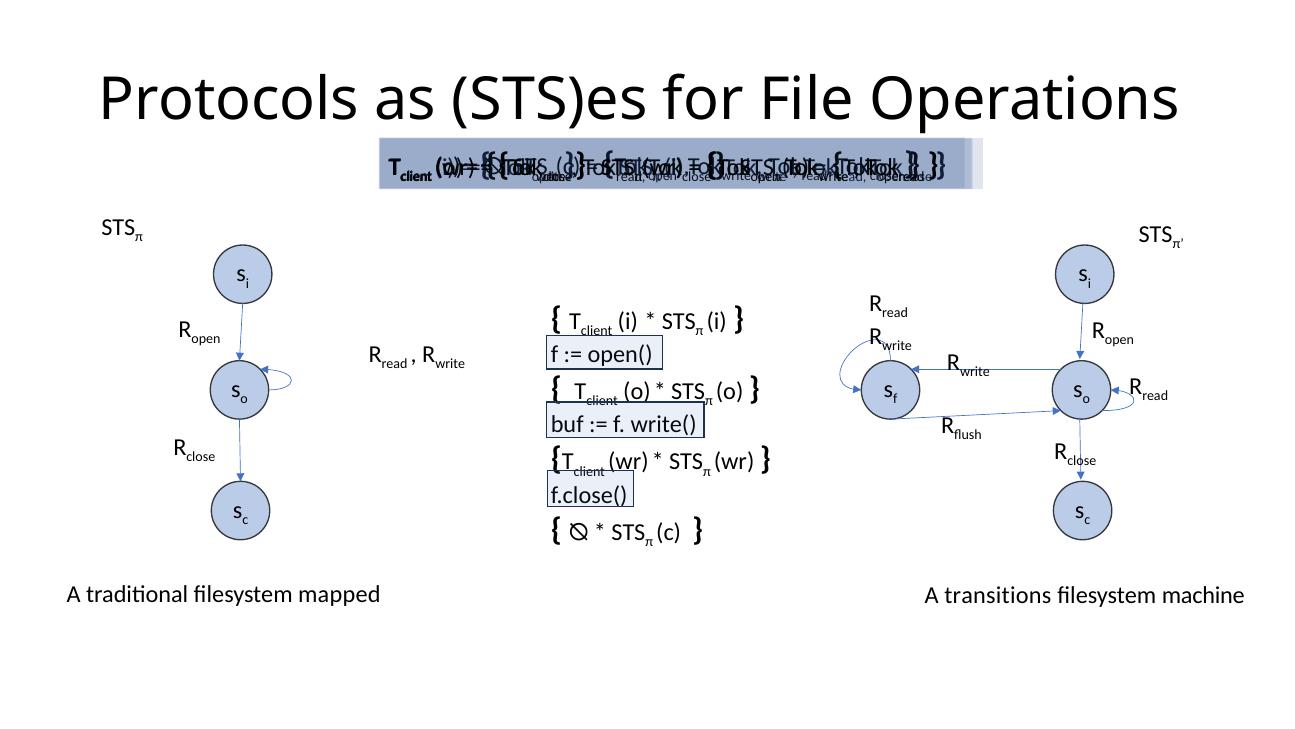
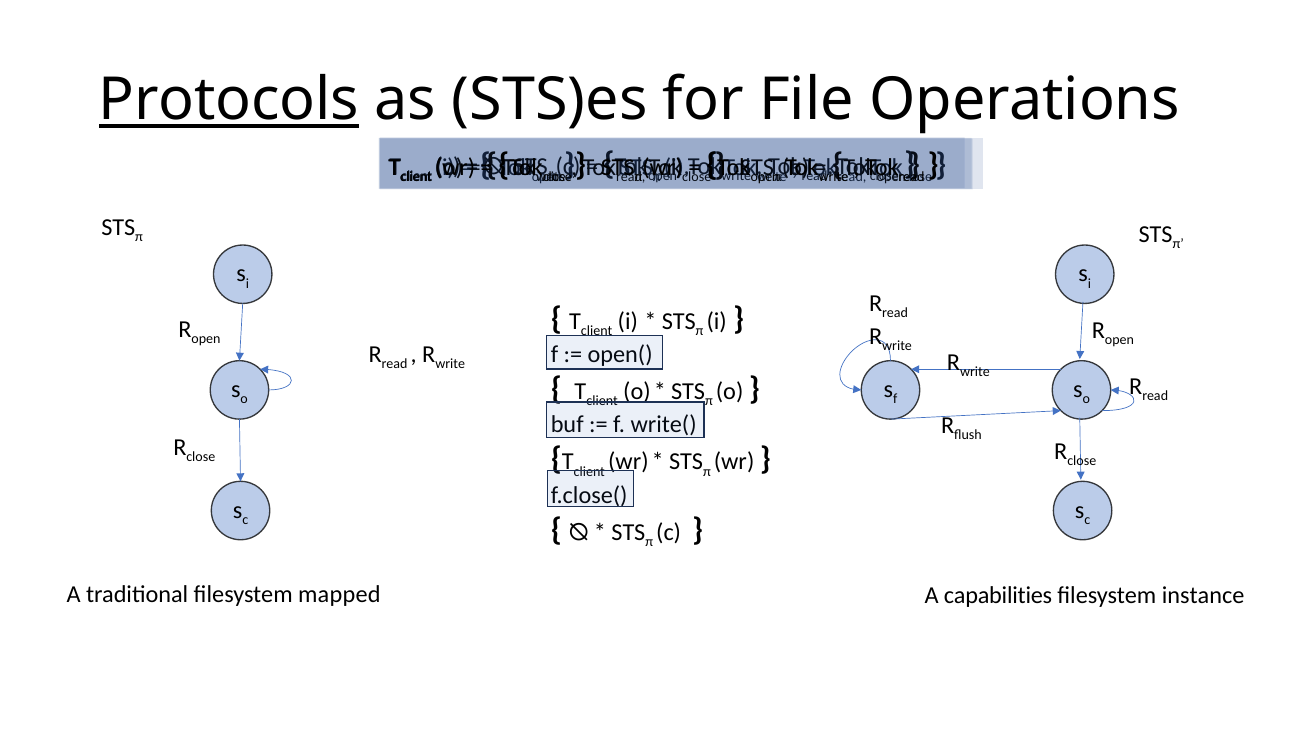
Protocols underline: none -> present (229, 100)
transitions: transitions -> capabilities (998, 595)
machine: machine -> instance (1203, 595)
